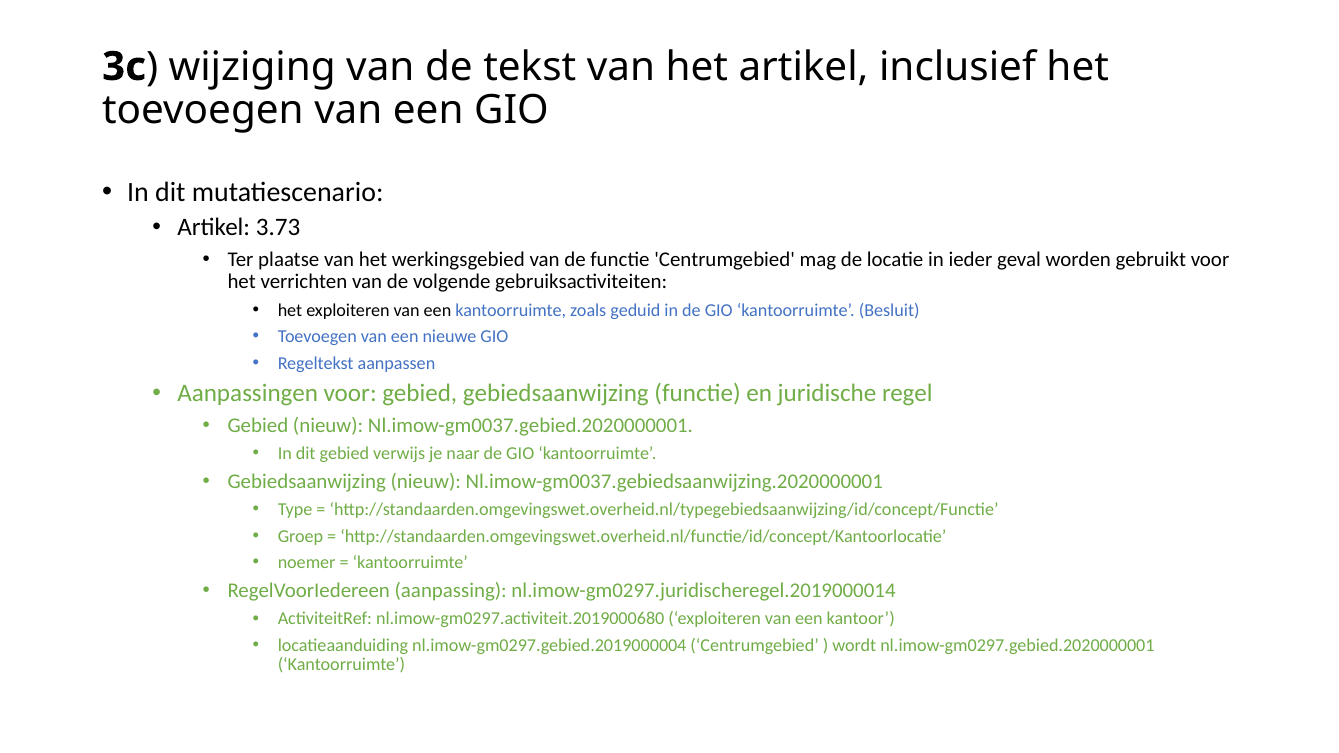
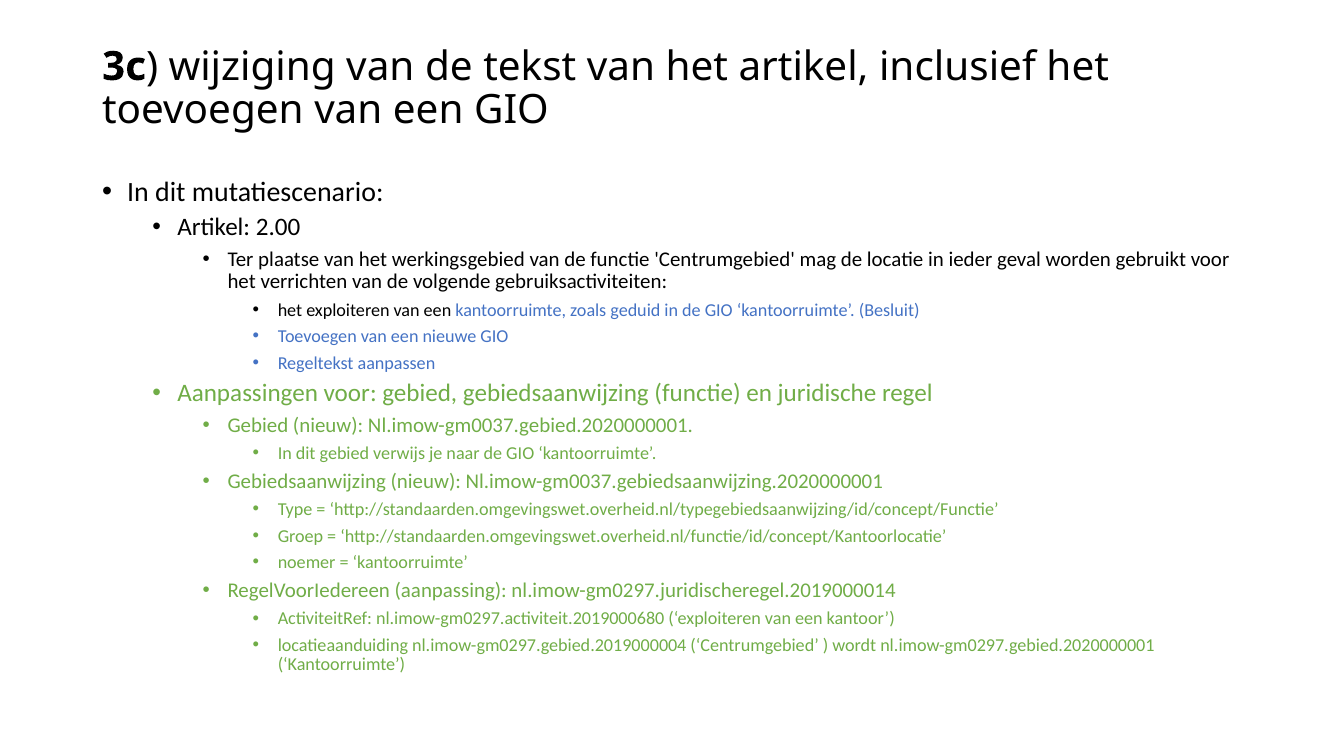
3.73: 3.73 -> 2.00 (278, 228)
